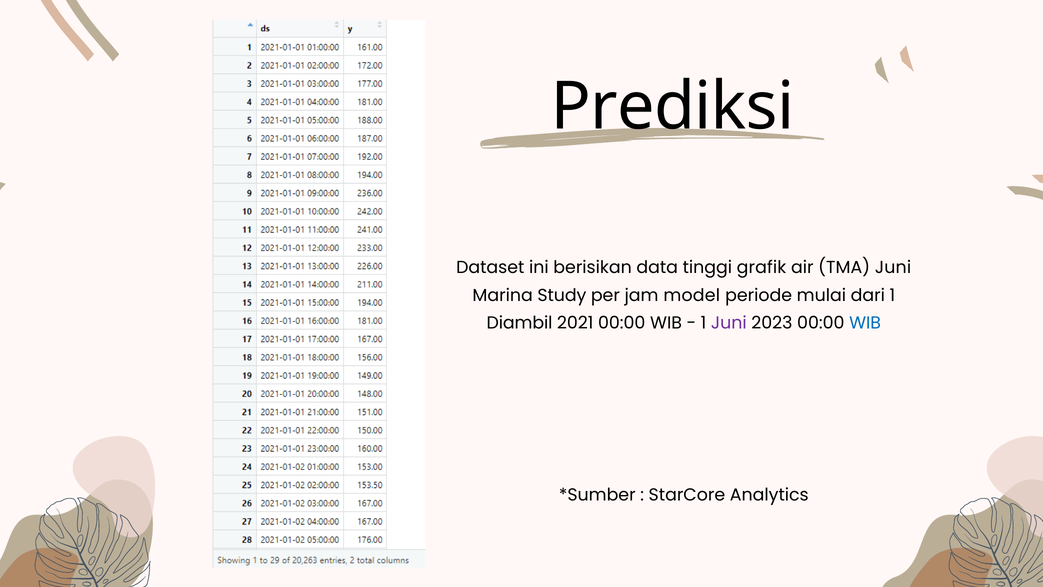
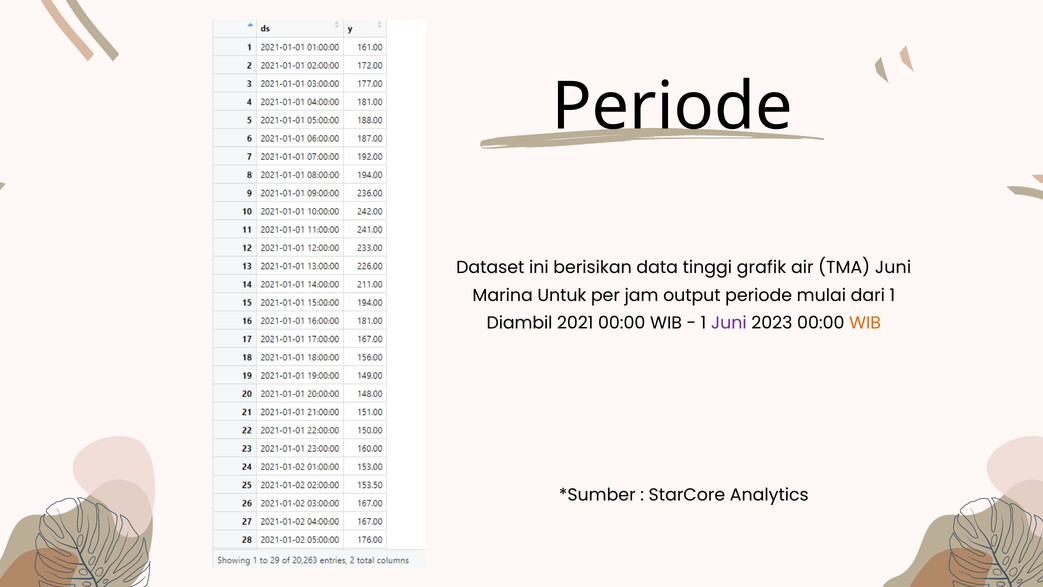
Prediksi: Prediksi -> Periode (672, 107)
Study: Study -> Untuk (562, 295)
model: model -> output (692, 295)
WIB colour: blue -> orange (865, 323)
